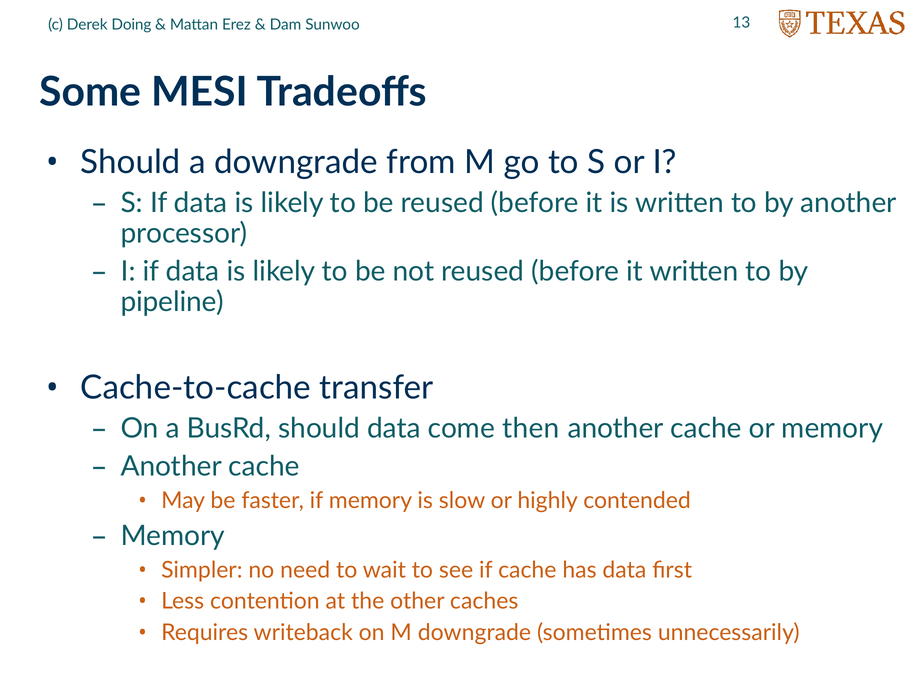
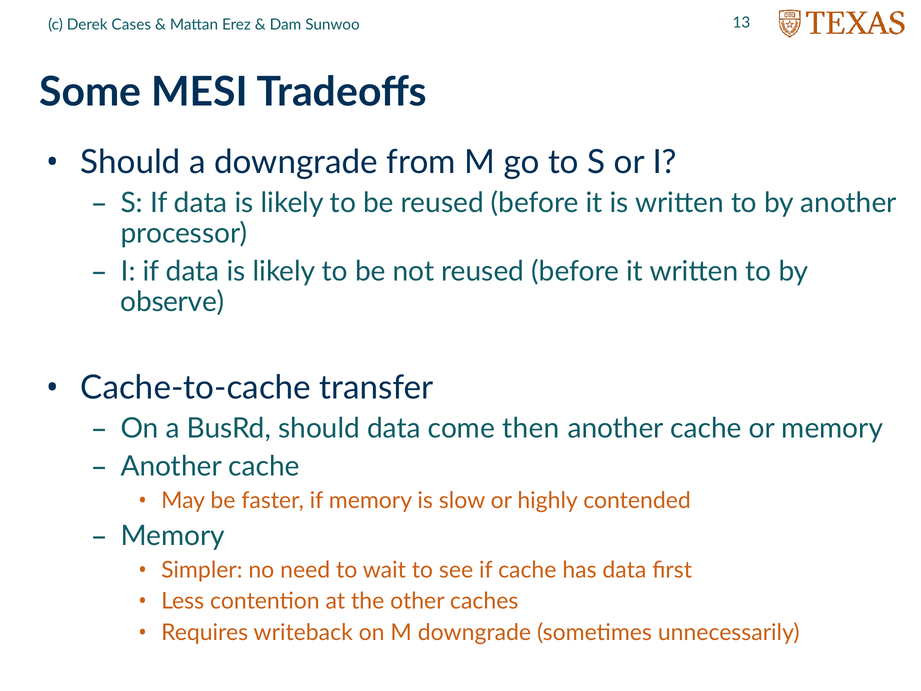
Doing: Doing -> Cases (131, 24)
pipeline: pipeline -> observe (172, 302)
